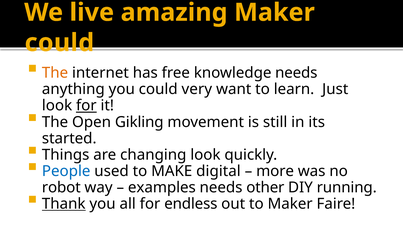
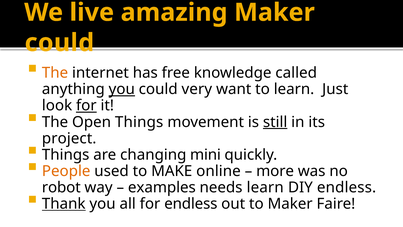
knowledge needs: needs -> called (296, 73)
you underline: none -> present (122, 89)
Open Gikling: Gikling -> Things (139, 122)
still underline: none -> present (275, 122)
started: started -> project (69, 138)
changing look: look -> mini (205, 155)
People colour: blue -> orange (66, 171)
digital: digital -> online (218, 171)
needs other: other -> learn (265, 187)
DIY running: running -> endless (347, 187)
